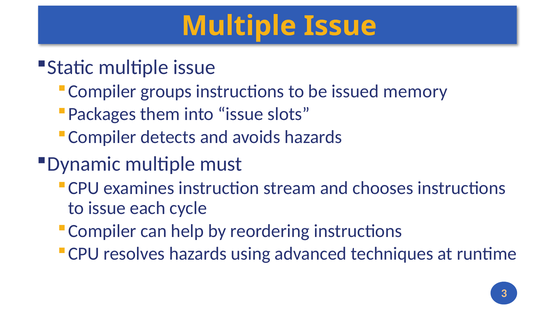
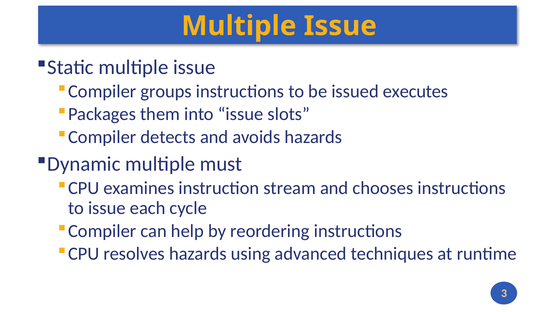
memory: memory -> executes (416, 91)
